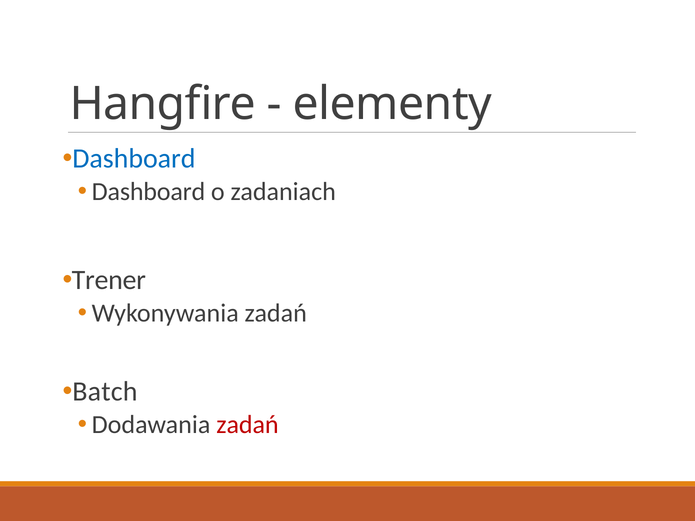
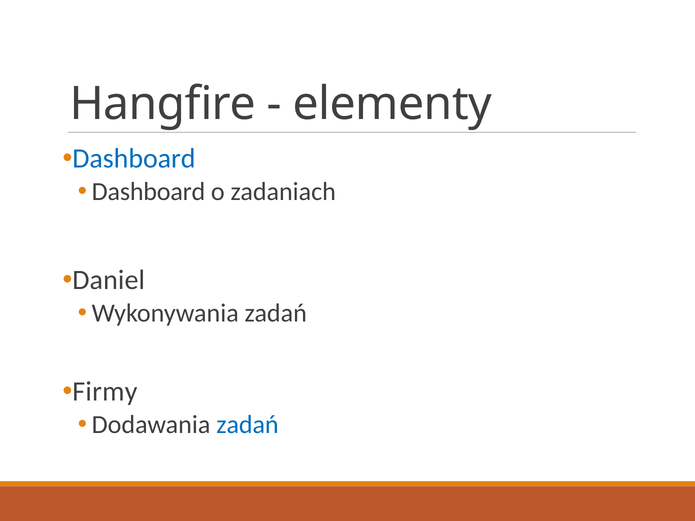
Trener: Trener -> Daniel (109, 280)
Batch: Batch -> Firmy (105, 392)
zadań colour: red -> blue (247, 425)
